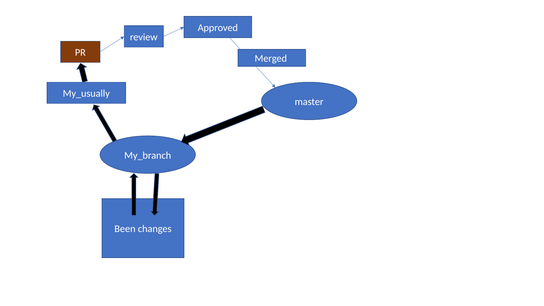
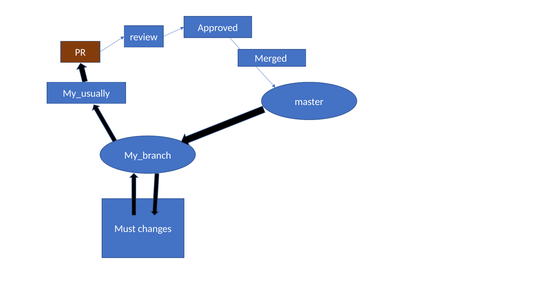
Been: Been -> Must (125, 229)
